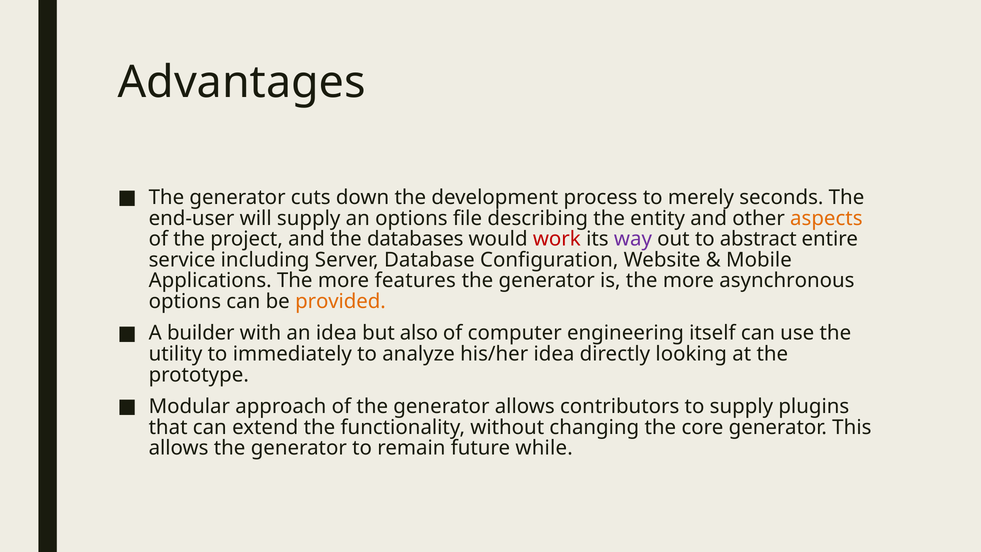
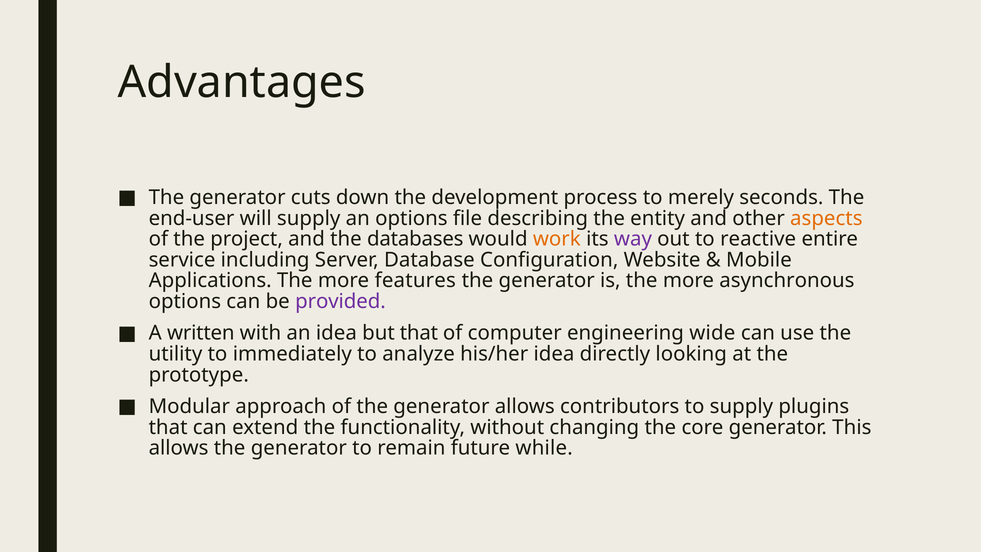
work colour: red -> orange (557, 239)
abstract: abstract -> reactive (758, 239)
provided colour: orange -> purple (340, 301)
builder: builder -> written (201, 333)
but also: also -> that (419, 333)
itself: itself -> wide (712, 333)
